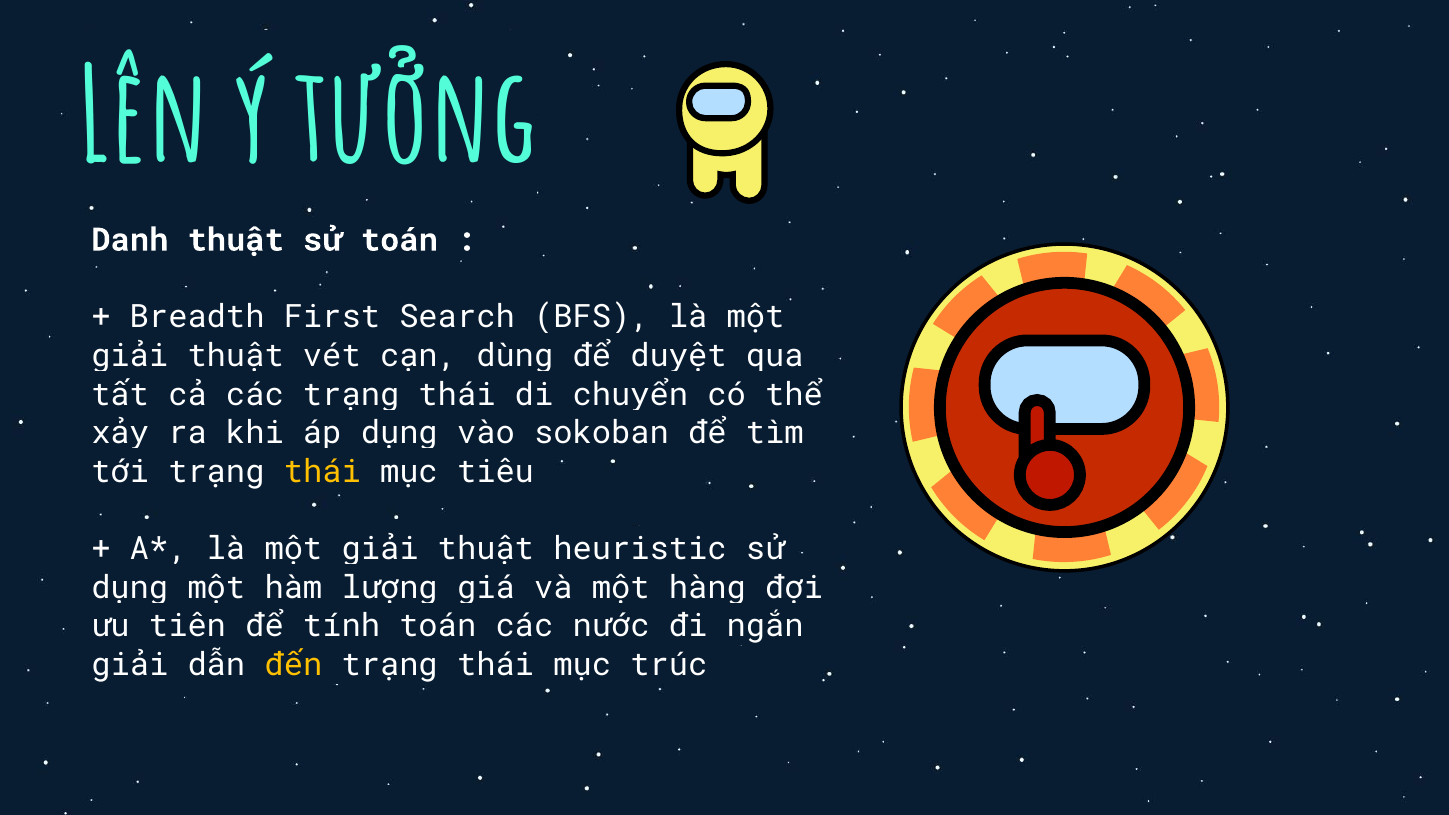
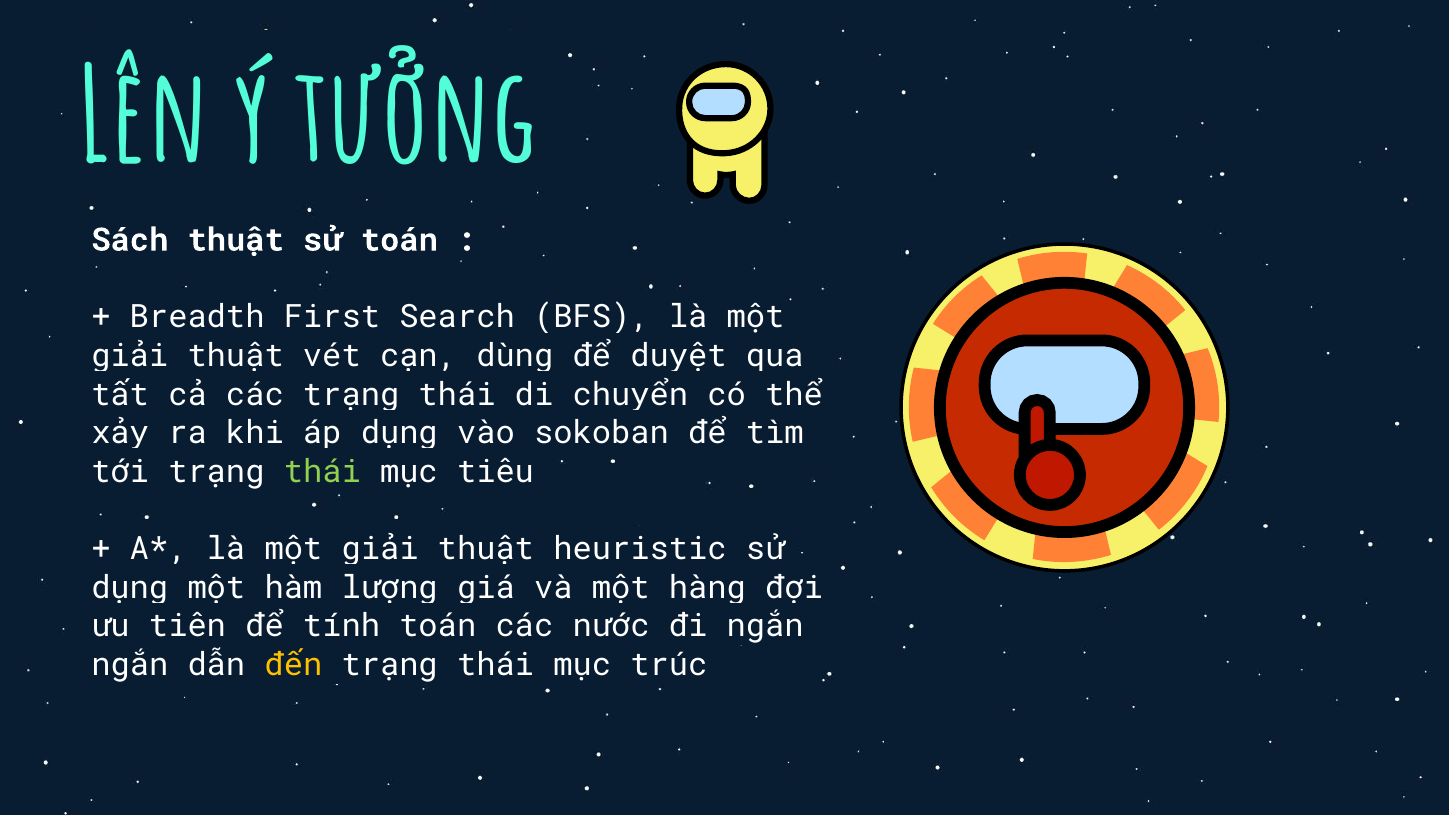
Danh: Danh -> Sách (130, 240)
thái colour: yellow -> light green (322, 472)
giải: giải -> ngắn (130, 665)
